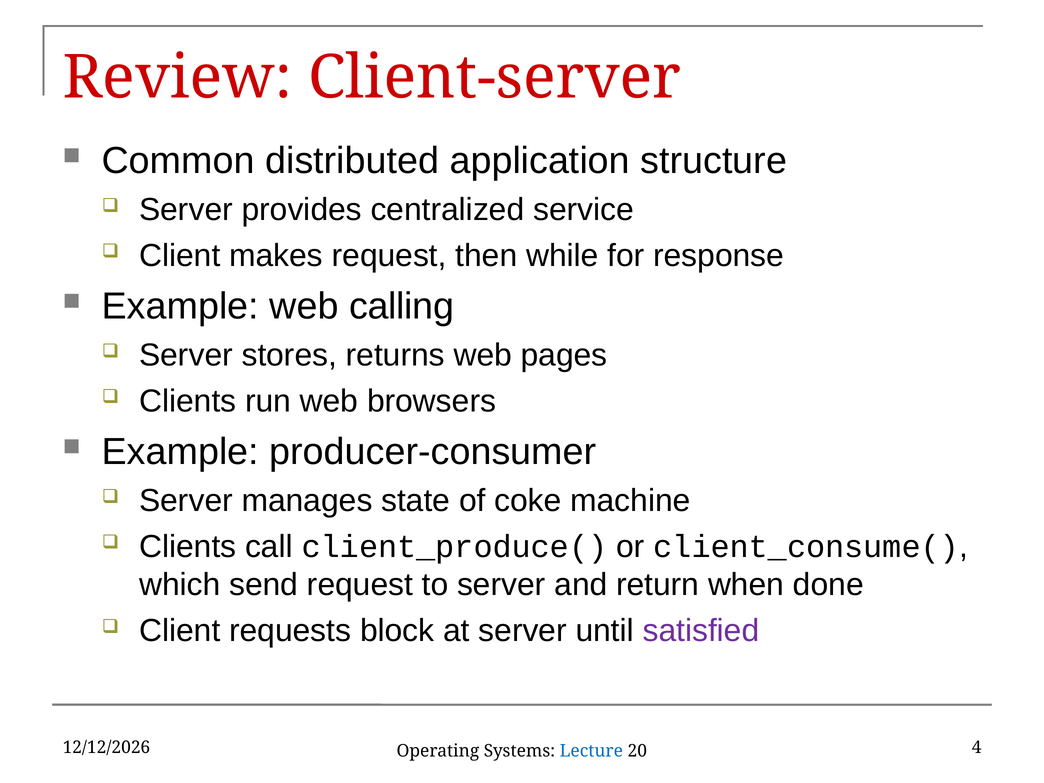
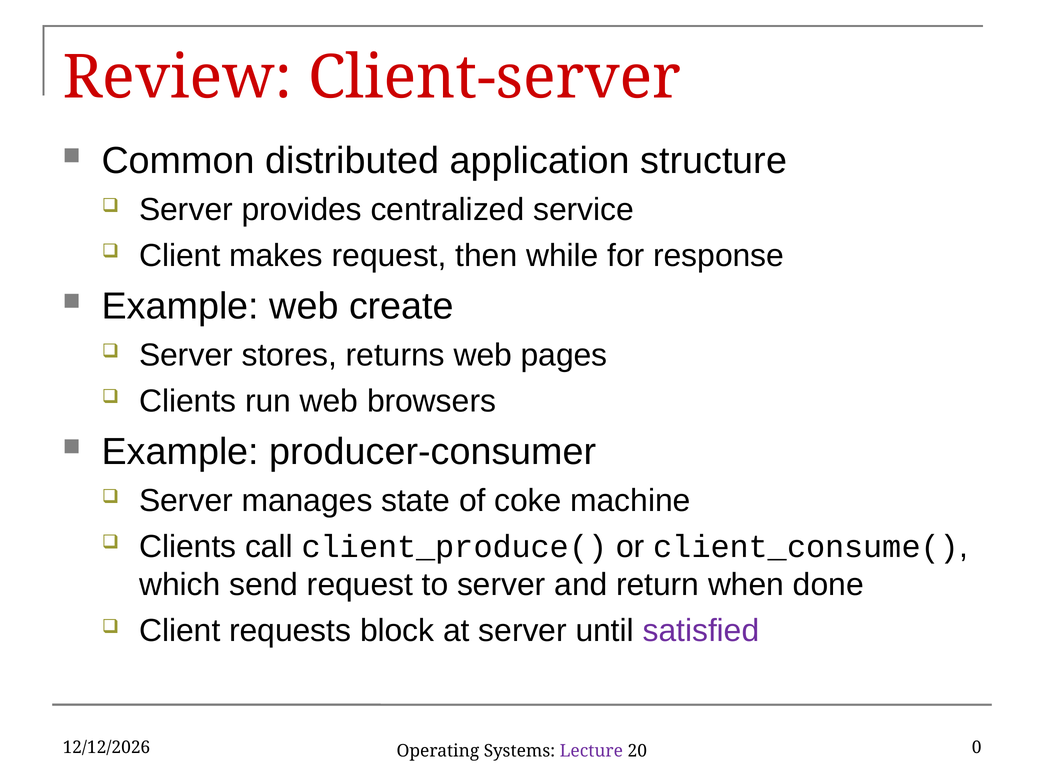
calling: calling -> create (401, 306)
4: 4 -> 0 (977, 748)
Lecture colour: blue -> purple (591, 751)
